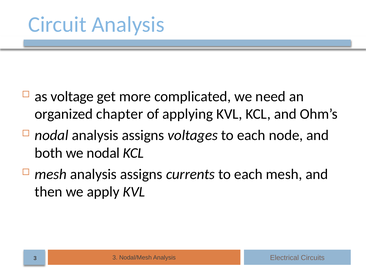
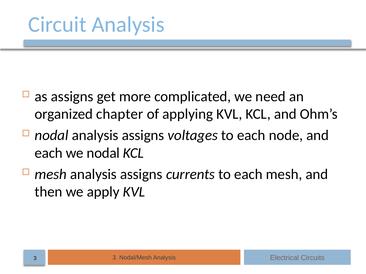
as voltage: voltage -> assigns (72, 97)
both: both -> each (49, 153)
